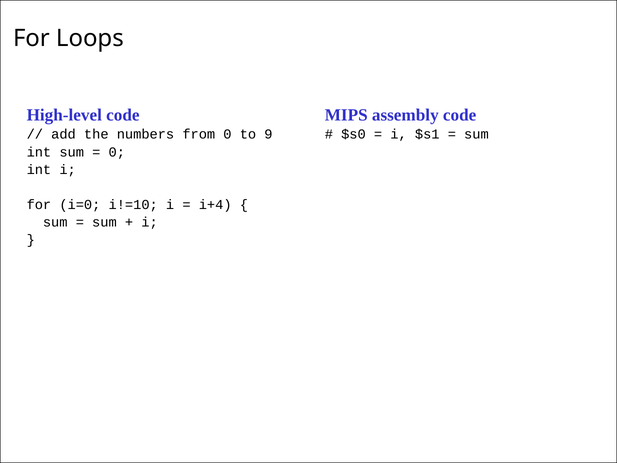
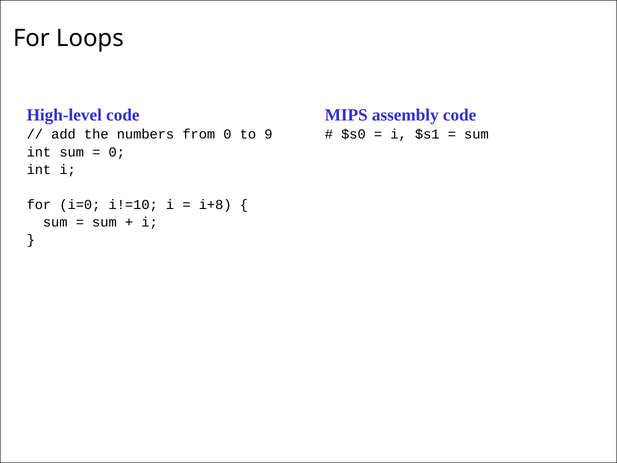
i+4: i+4 -> i+8 (215, 205)
